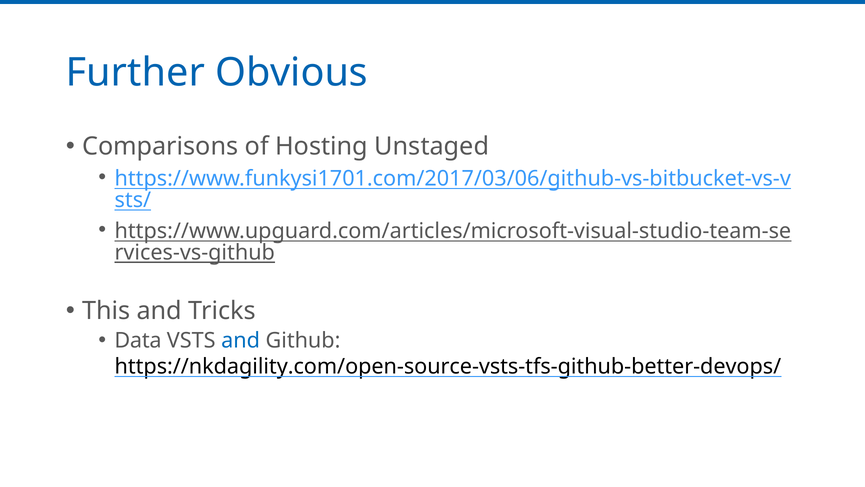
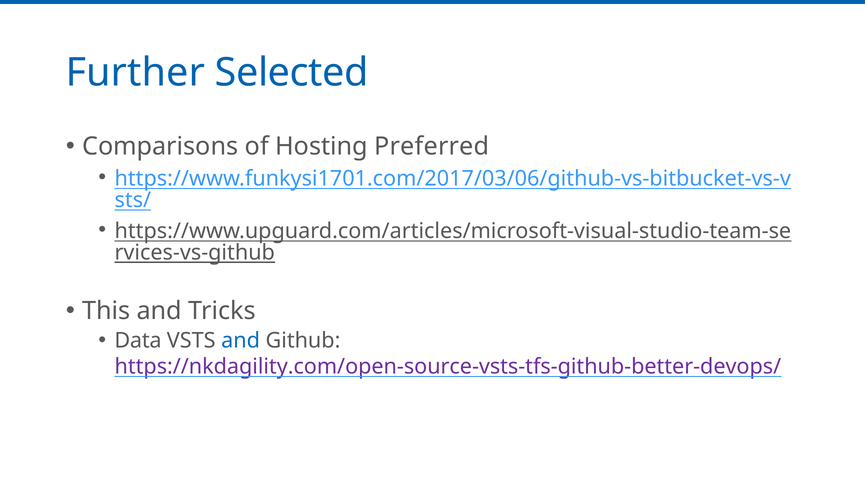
Obvious: Obvious -> Selected (292, 73)
Unstaged: Unstaged -> Preferred (432, 146)
https://nkdagility.com/open-source-vsts-tfs-github-better-devops/ colour: black -> purple (448, 366)
